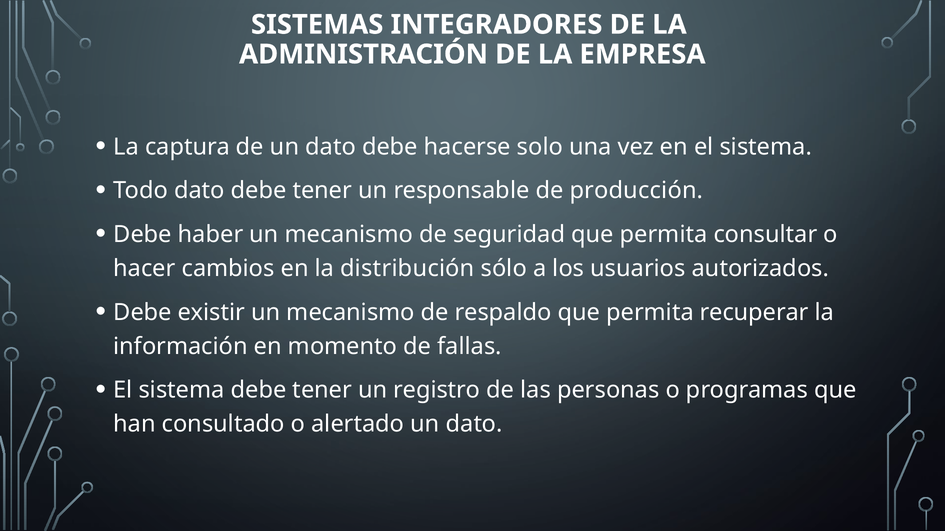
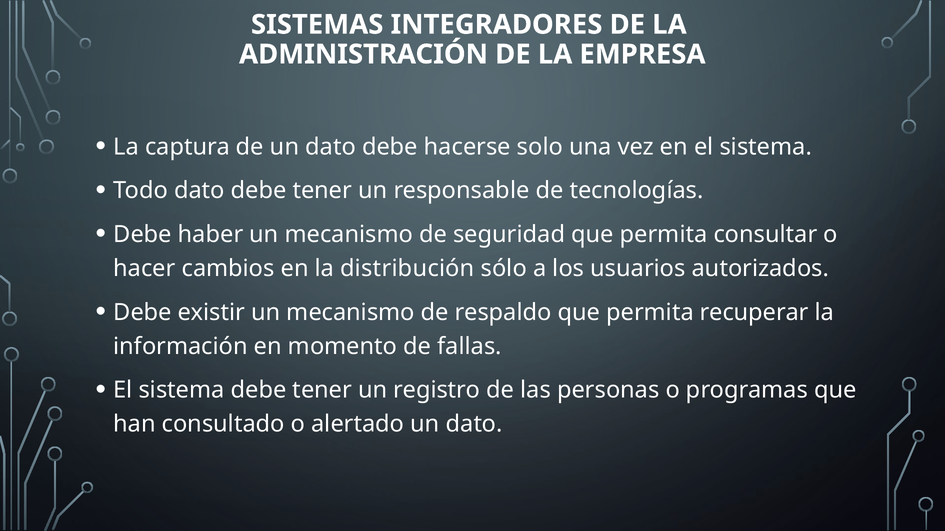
producción: producción -> tecnologías (637, 191)
